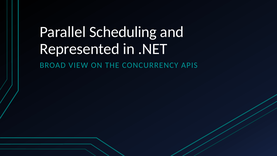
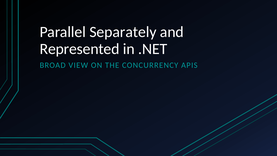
Scheduling: Scheduling -> Separately (123, 32)
